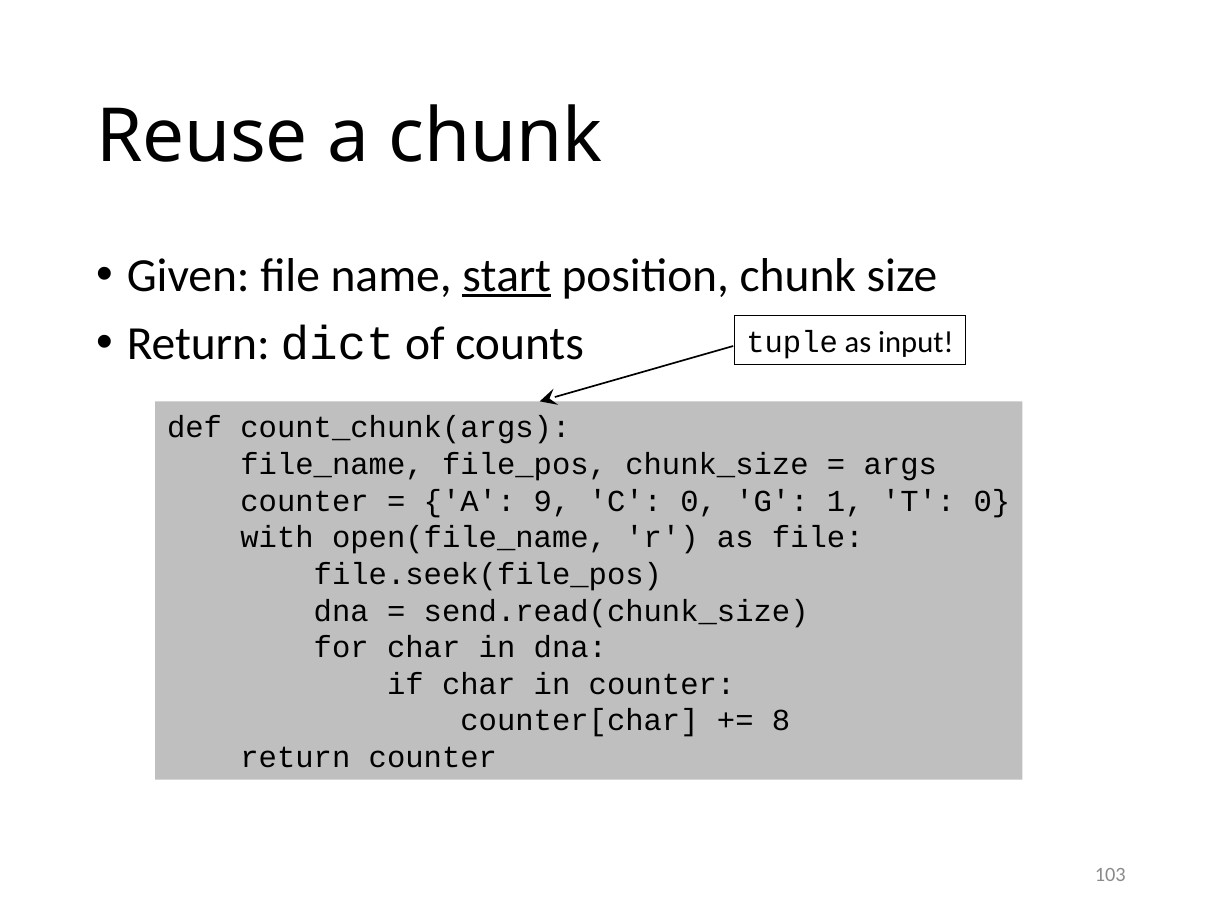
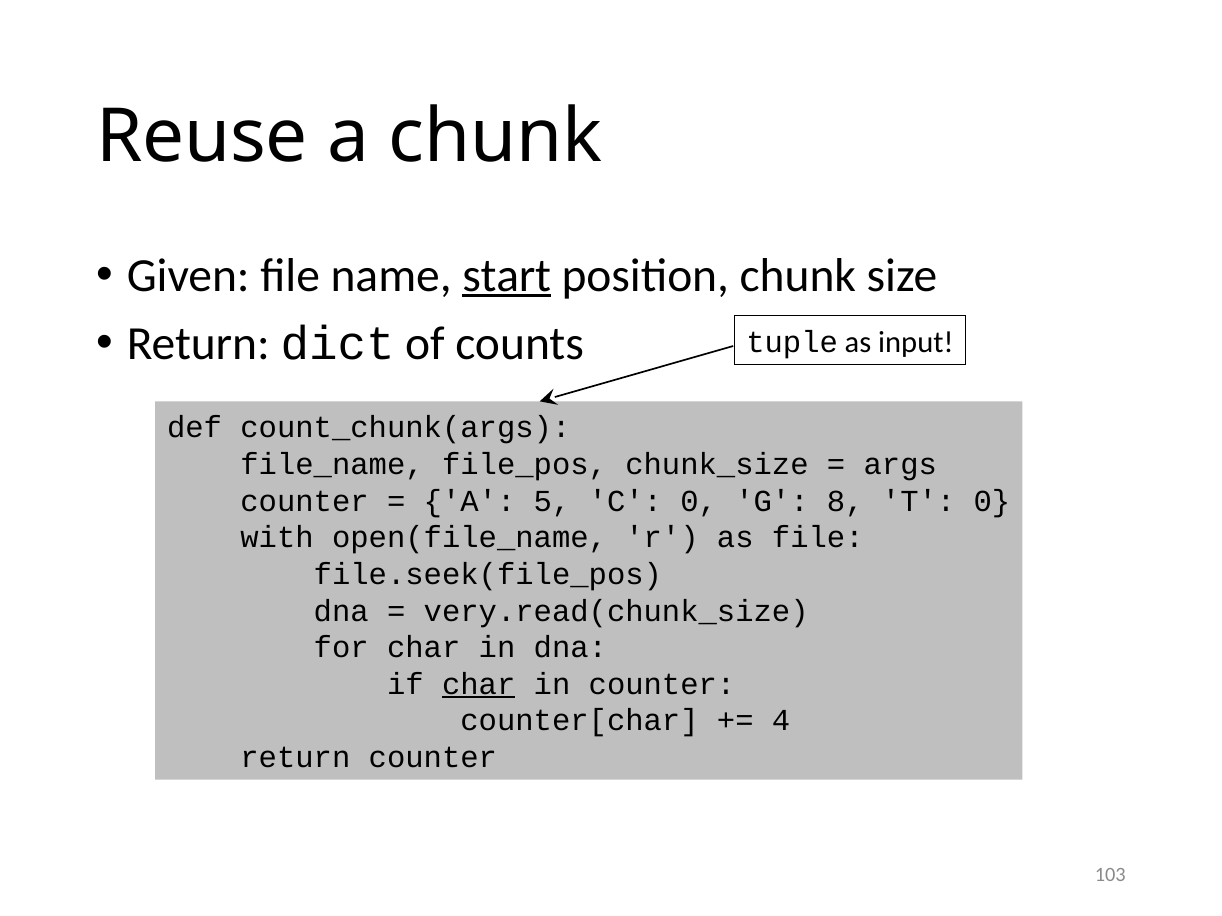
9: 9 -> 5 (552, 501)
1: 1 -> 8 (845, 501)
send.read(chunk_size: send.read(chunk_size -> very.read(chunk_size (616, 611)
char underline: none -> present (479, 685)
8: 8 -> 4 (781, 721)
